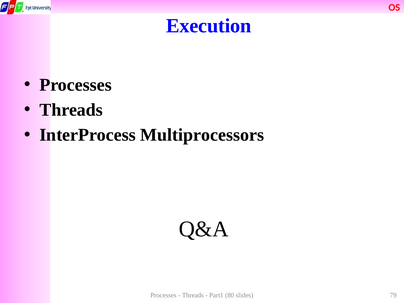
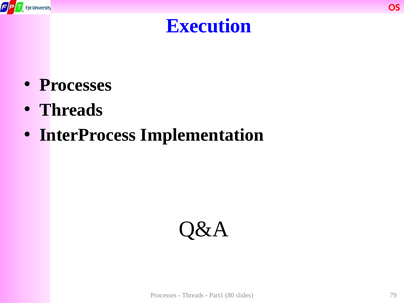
Multiprocessors: Multiprocessors -> Implementation (202, 135)
